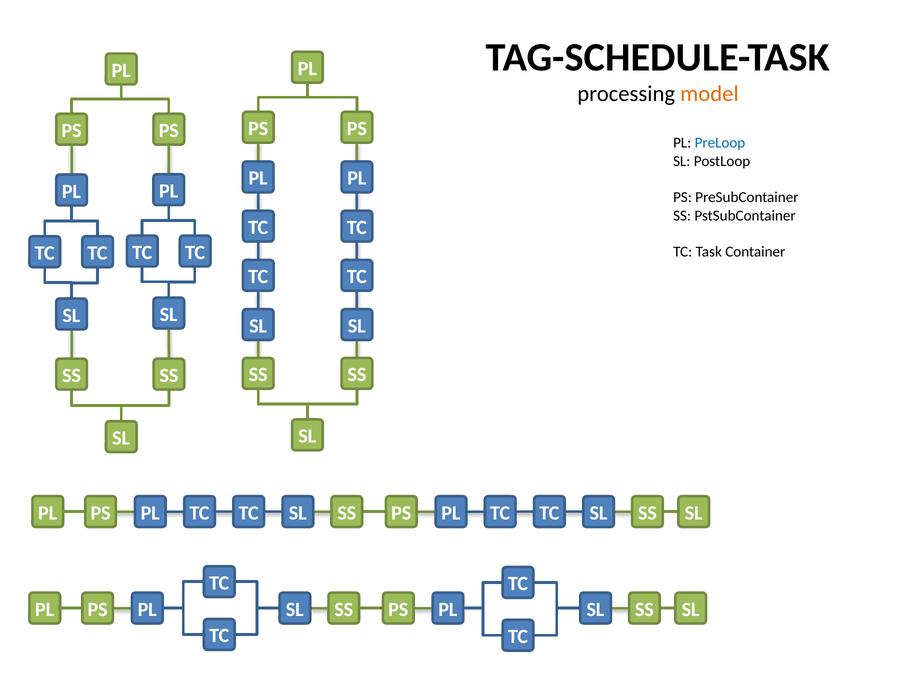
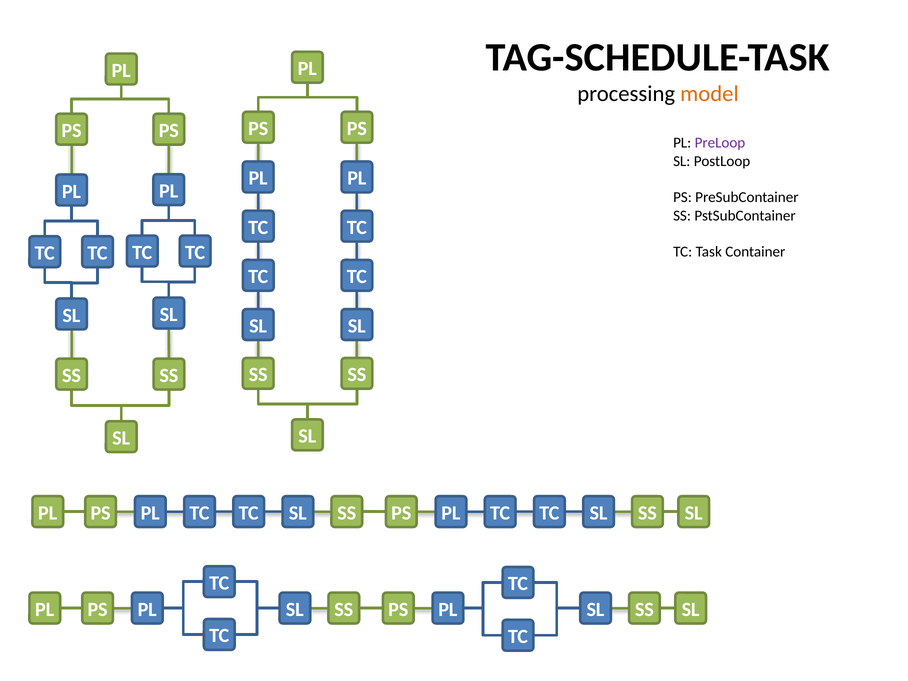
PreLoop colour: blue -> purple (720, 143)
